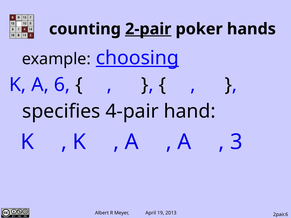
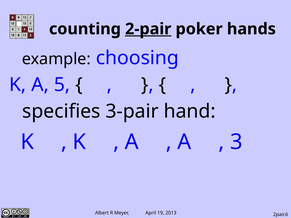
choosing underline: present -> none (137, 58)
6: 6 -> 5 (62, 85)
4-pair: 4-pair -> 3-pair (132, 111)
